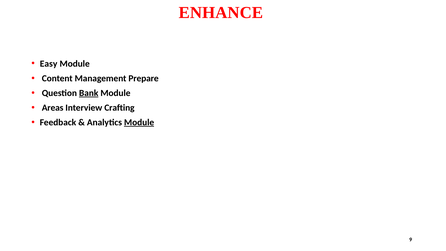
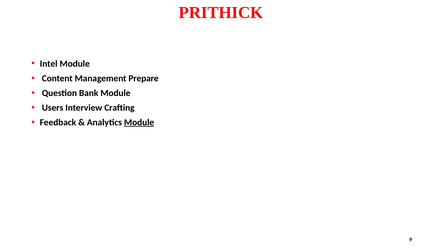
ENHANCE: ENHANCE -> PRITHICK (221, 13)
Easy: Easy -> Intel (49, 64)
Bank underline: present -> none (89, 93)
Areas: Areas -> Users (53, 108)
